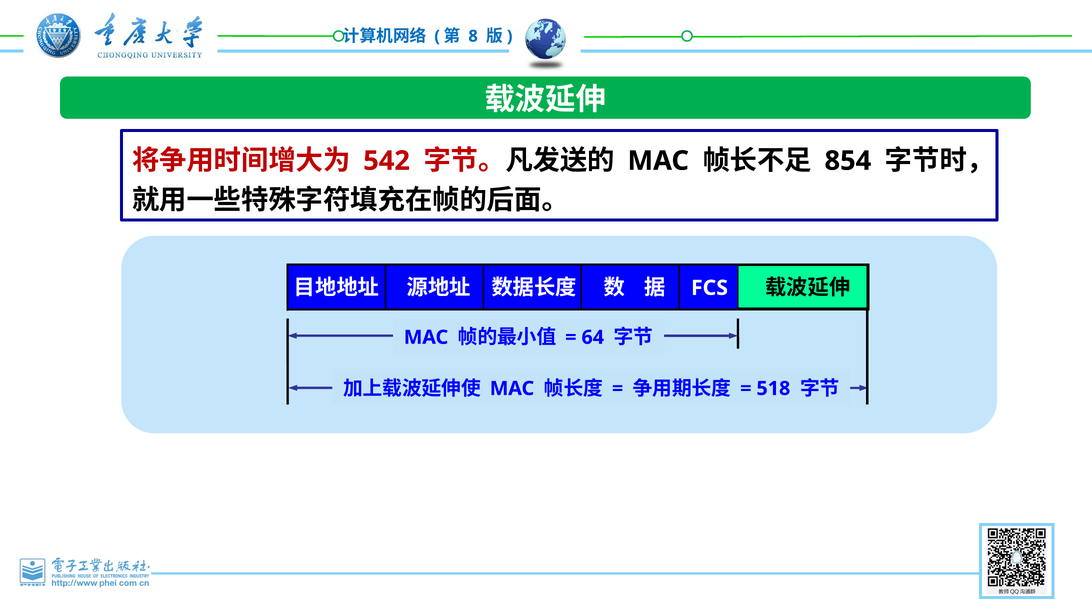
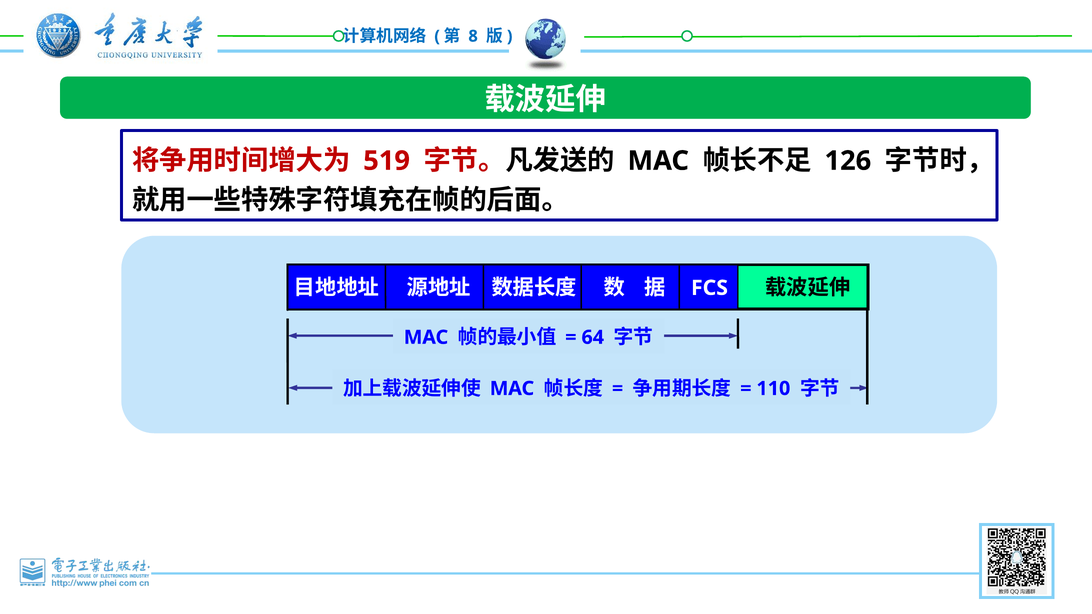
542: 542 -> 519 (387, 161)
854: 854 -> 126 (848, 161)
518: 518 -> 110 (773, 389)
